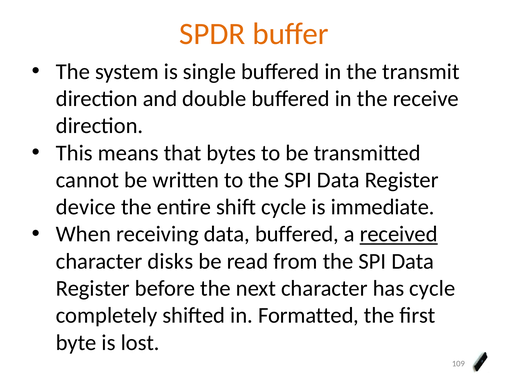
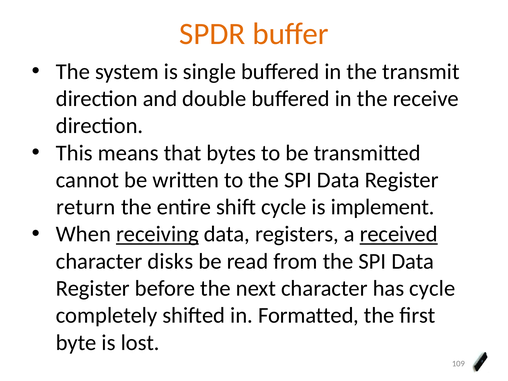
device: device -> return (86, 207)
immediate: immediate -> implement (383, 207)
receiving underline: none -> present (157, 234)
data buffered: buffered -> registers (297, 234)
